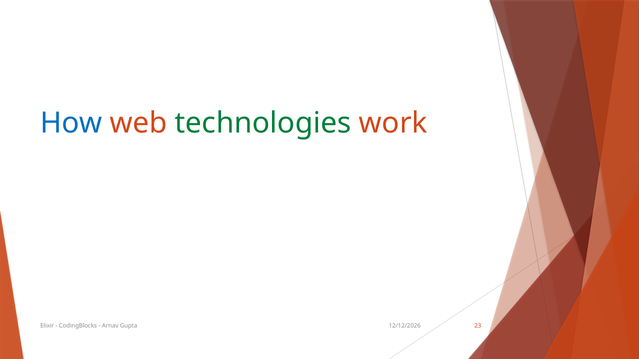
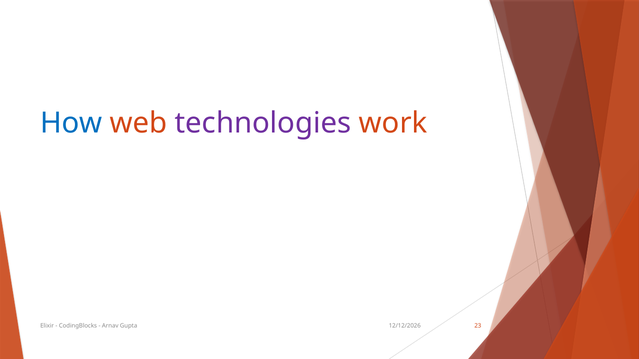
technologies colour: green -> purple (263, 123)
